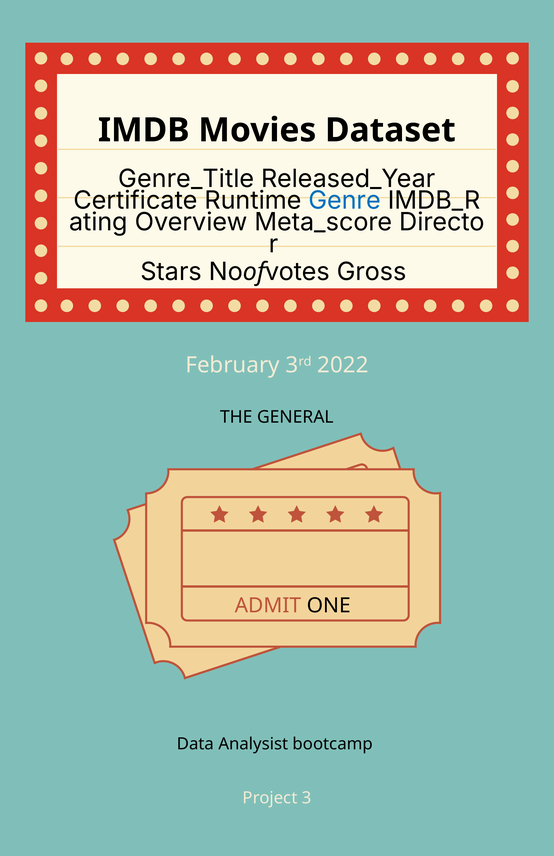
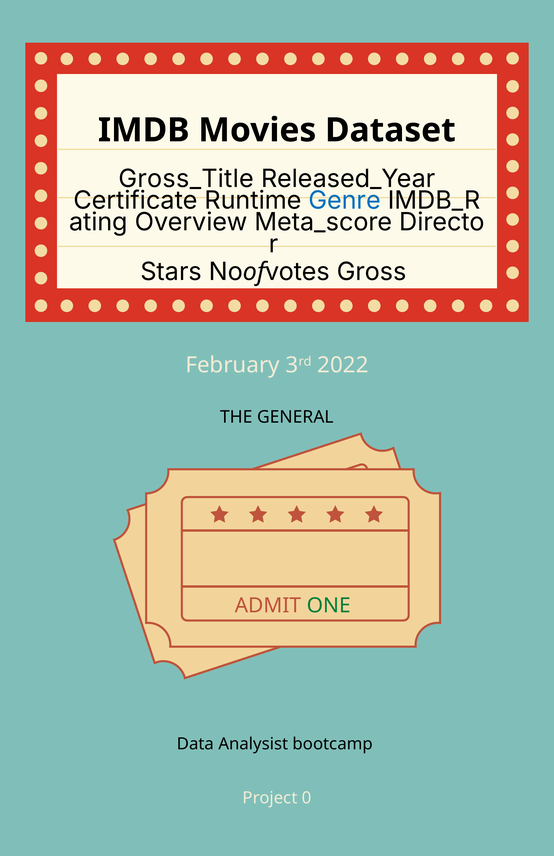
Genre_Title: Genre_Title -> Gross_Title (186, 179)
ONE colour: black -> green (329, 606)
3: 3 -> 0 (307, 798)
